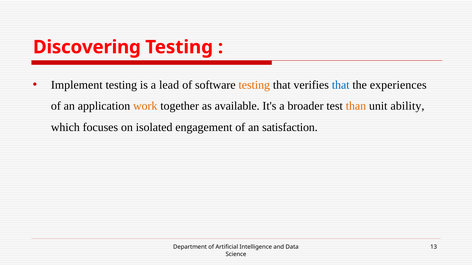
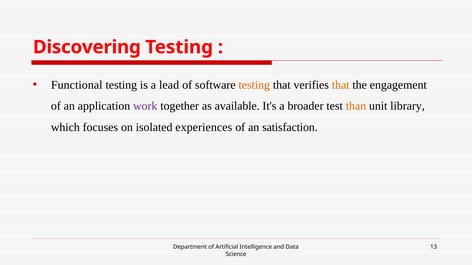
Implement: Implement -> Functional (77, 85)
that colour: blue -> orange (341, 85)
experiences: experiences -> engagement (398, 85)
work colour: orange -> purple (145, 106)
ability: ability -> library (408, 106)
engagement: engagement -> experiences (204, 127)
